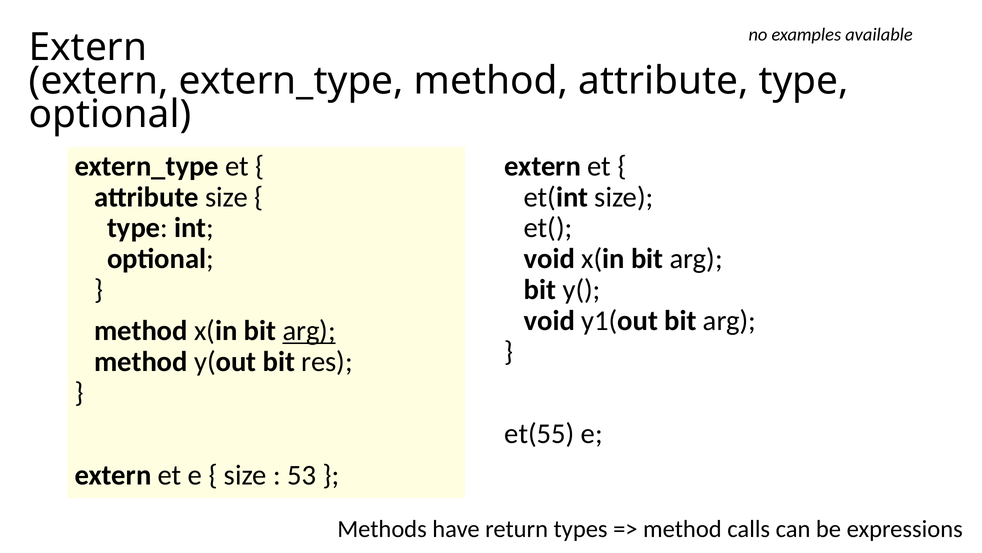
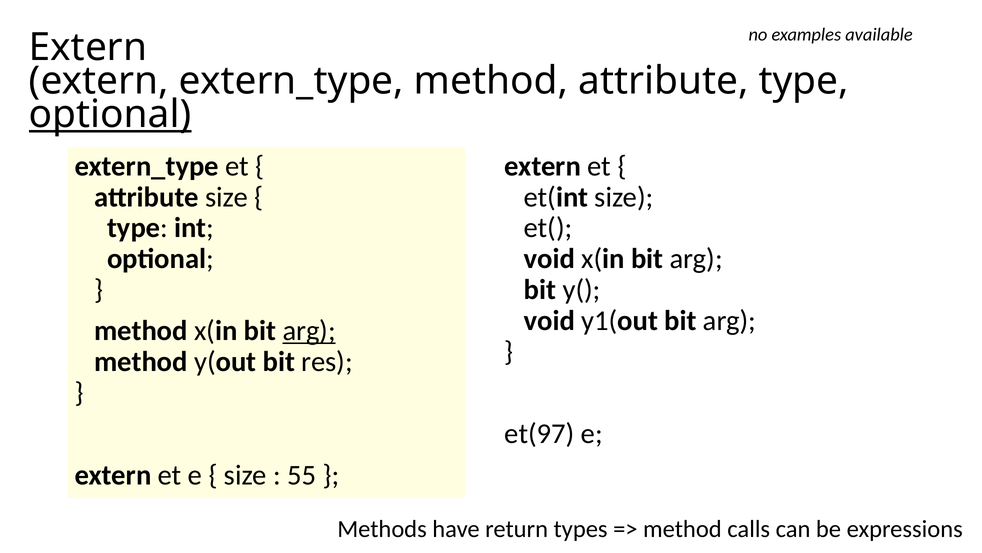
optional underline: none -> present (110, 114)
et(55: et(55 -> et(97 (539, 433)
53: 53 -> 55 (302, 475)
